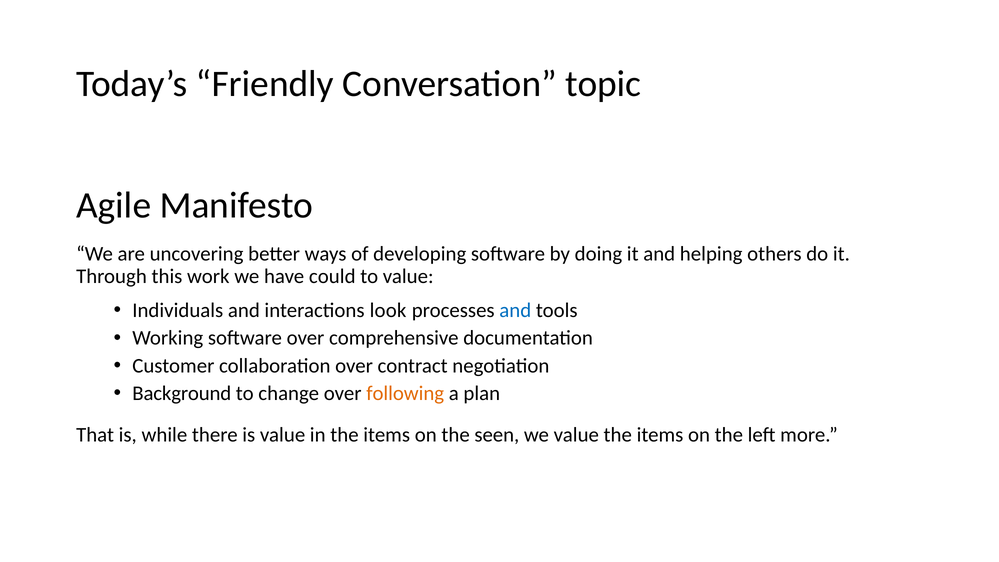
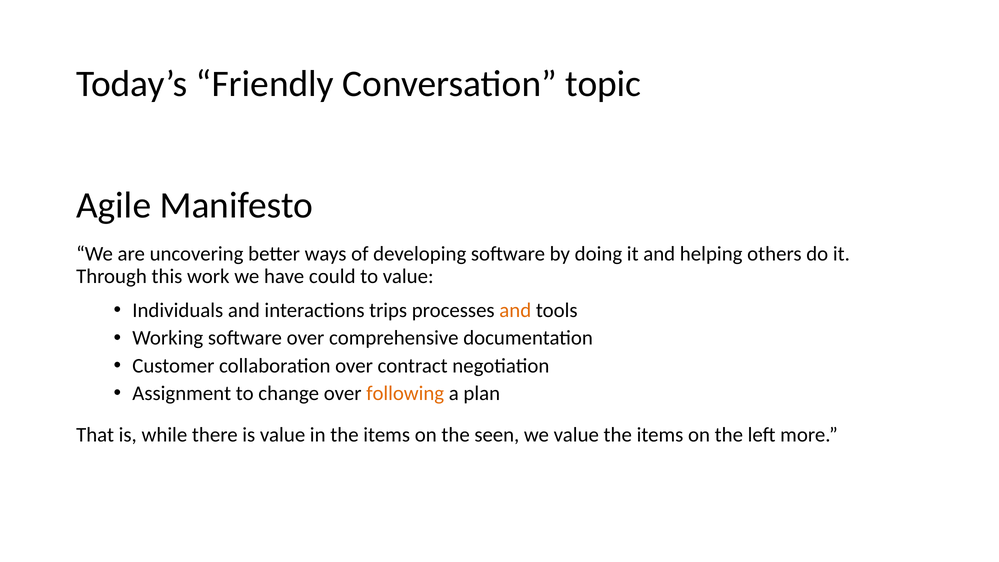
look: look -> trips (388, 310)
and colour: blue -> orange (515, 310)
Background: Background -> Assignment (182, 393)
